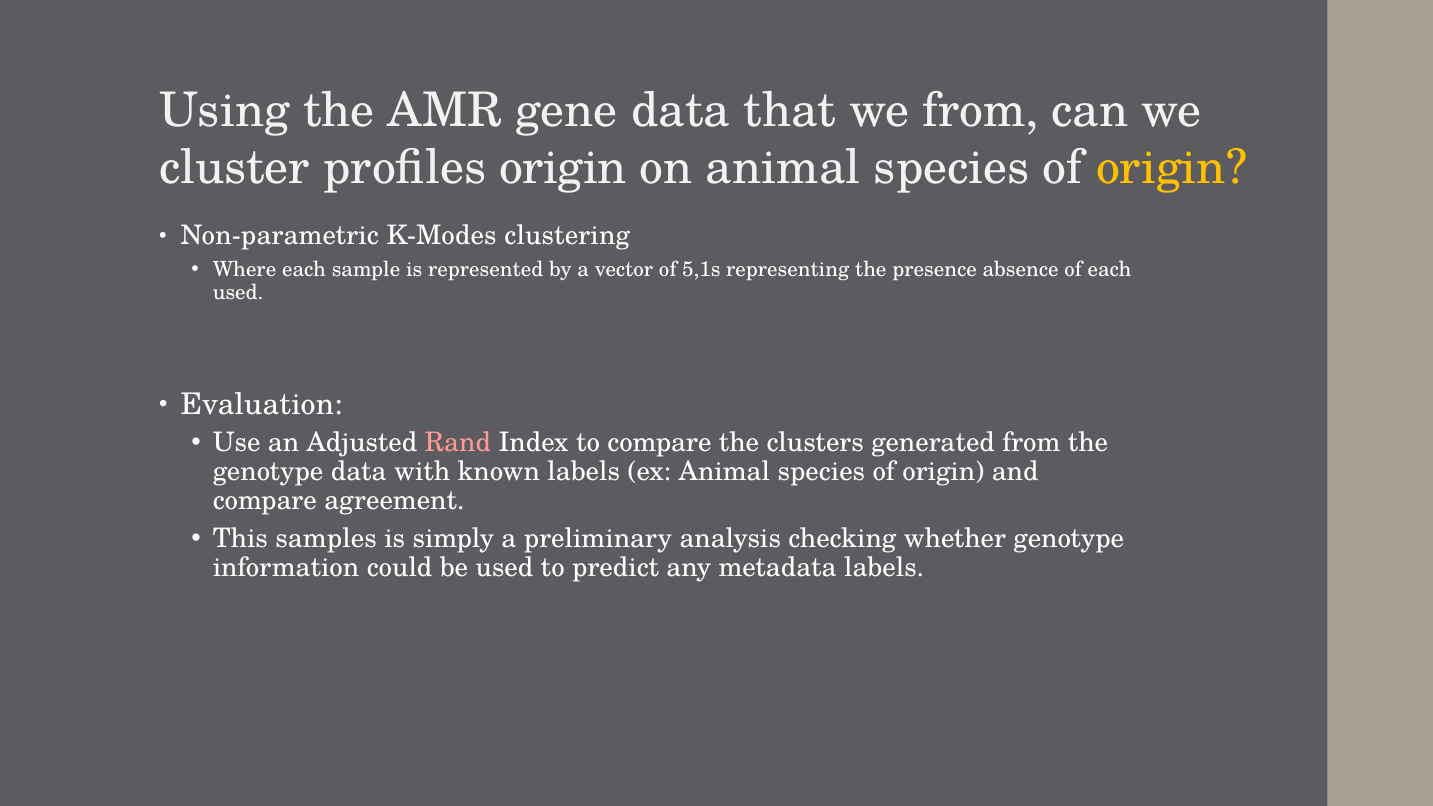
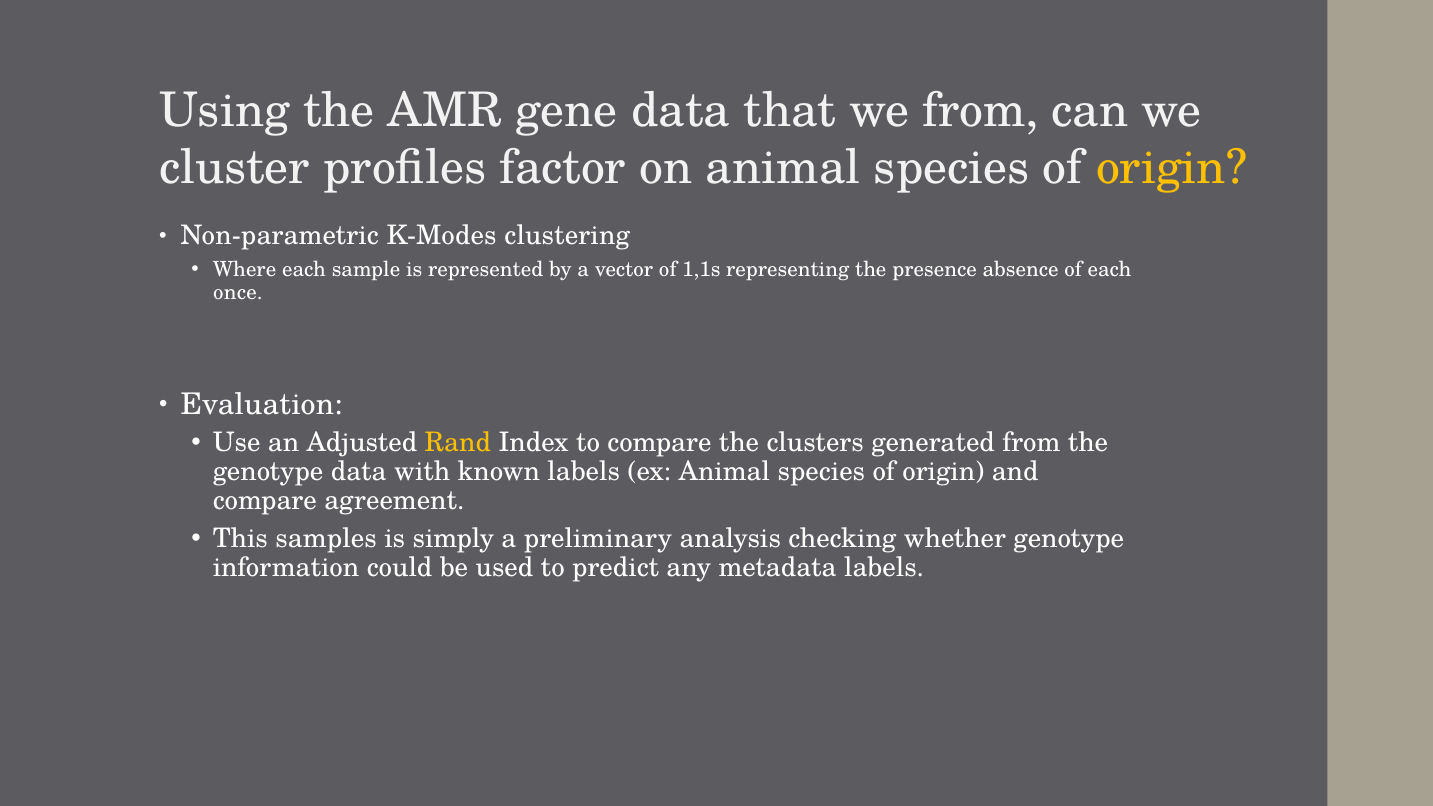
profiles origin: origin -> factor (563, 168)
5,1s: 5,1s -> 1,1s (701, 270)
used: used -> once (238, 292)
Rand colour: pink -> yellow (458, 443)
